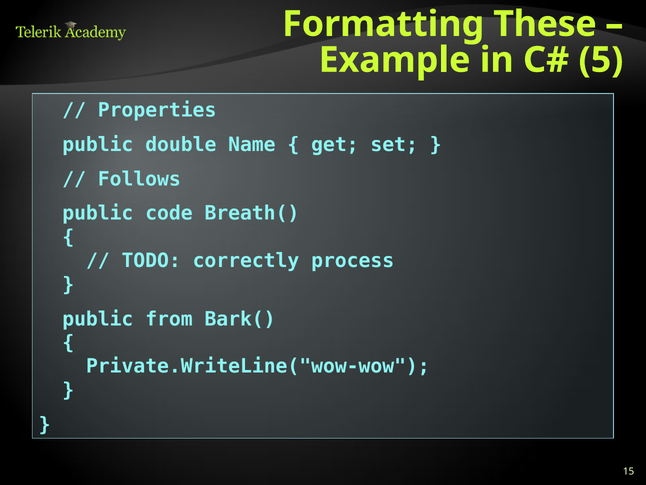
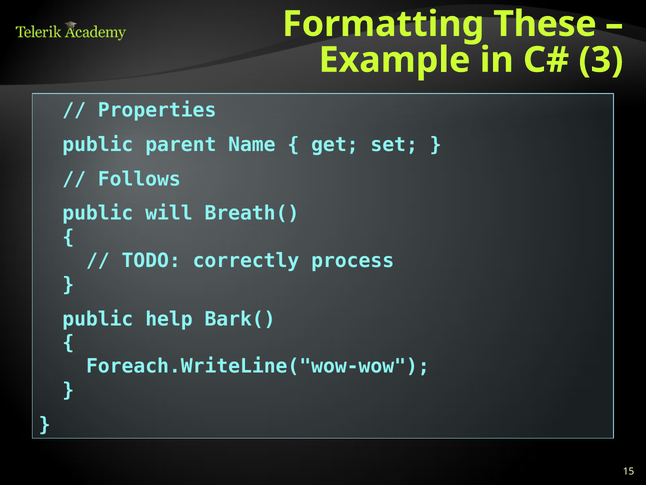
5: 5 -> 3 (601, 60)
double: double -> parent (181, 144)
code: code -> will (169, 213)
from: from -> help (169, 319)
Private.WriteLine("wow-wow: Private.WriteLine("wow-wow -> Foreach.WriteLine("wow-wow (258, 366)
